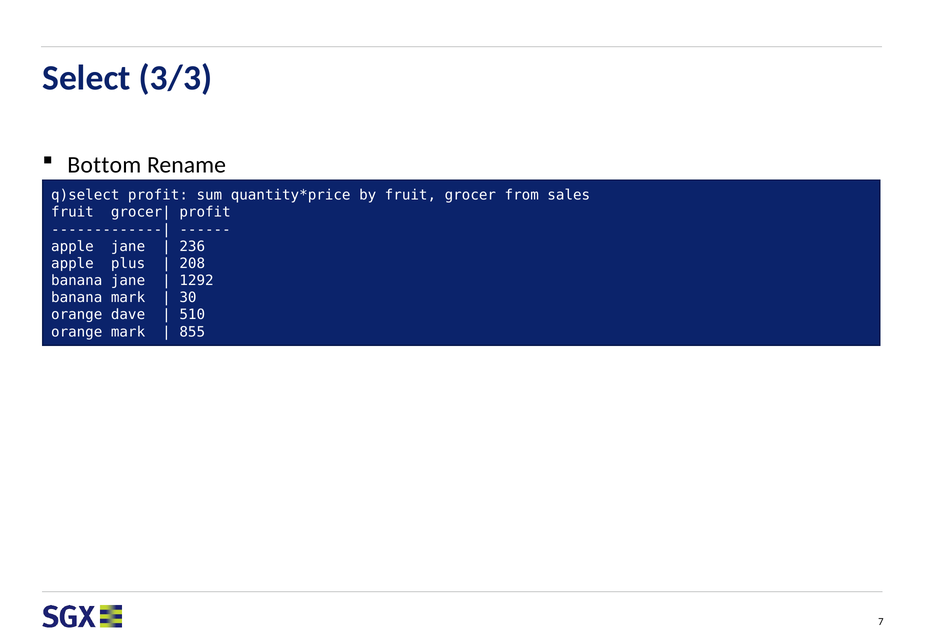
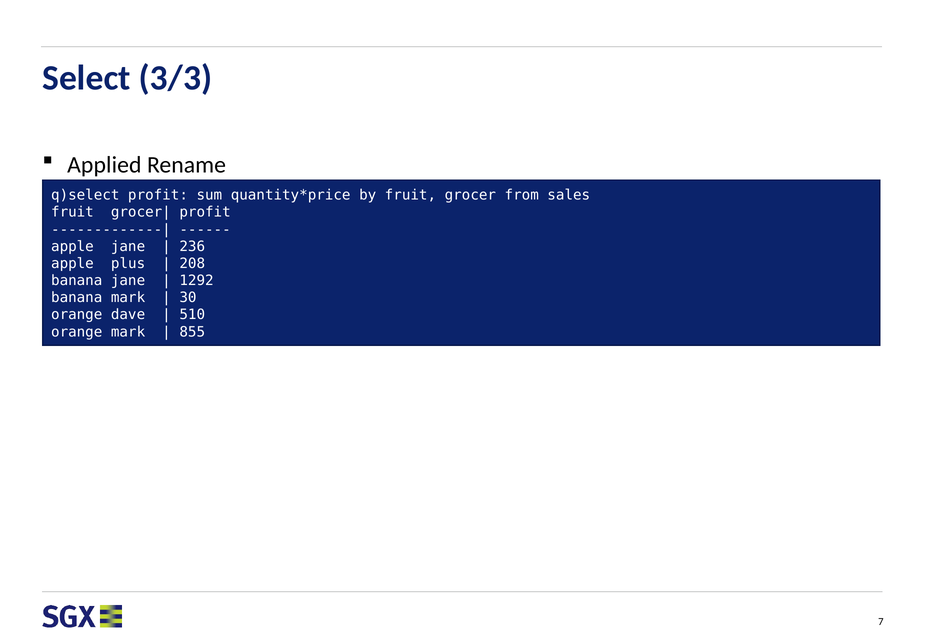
Bottom: Bottom -> Applied (104, 165)
